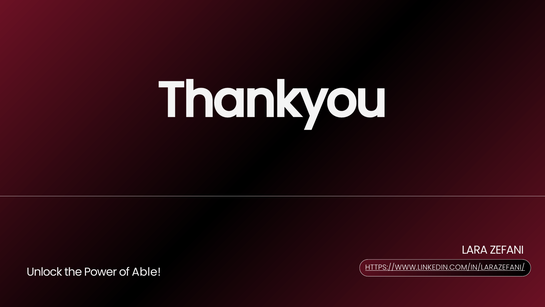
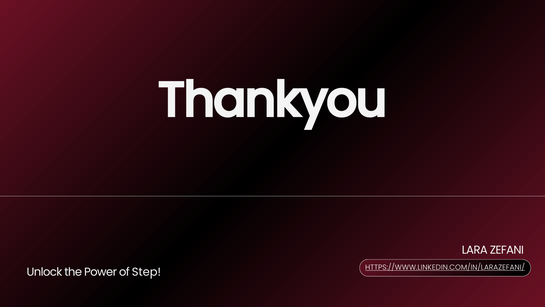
Able: Able -> Step (146, 272)
